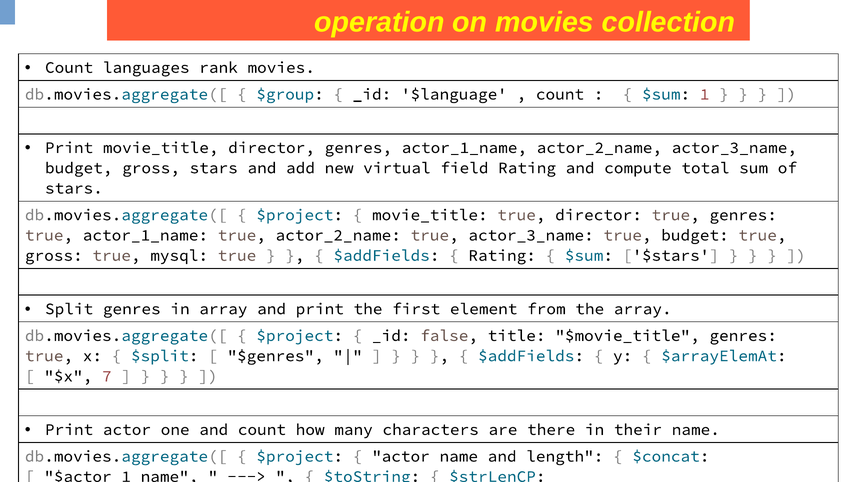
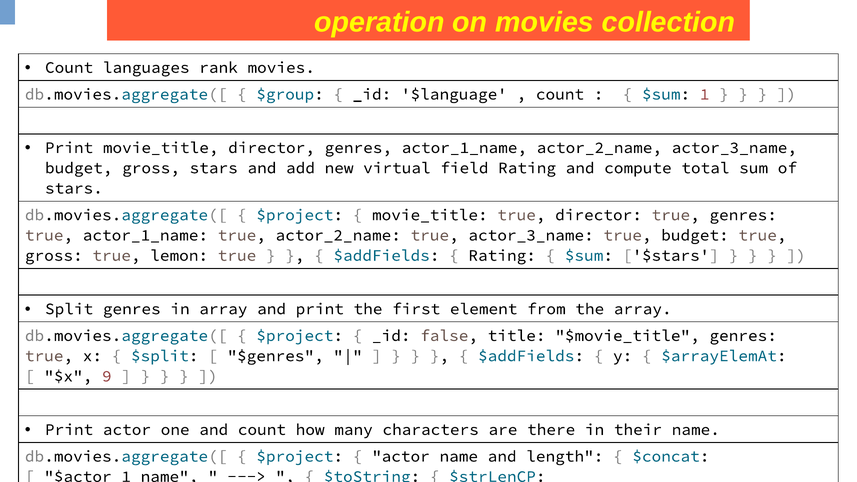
mysql: mysql -> lemon (179, 255)
7: 7 -> 9 (107, 376)
